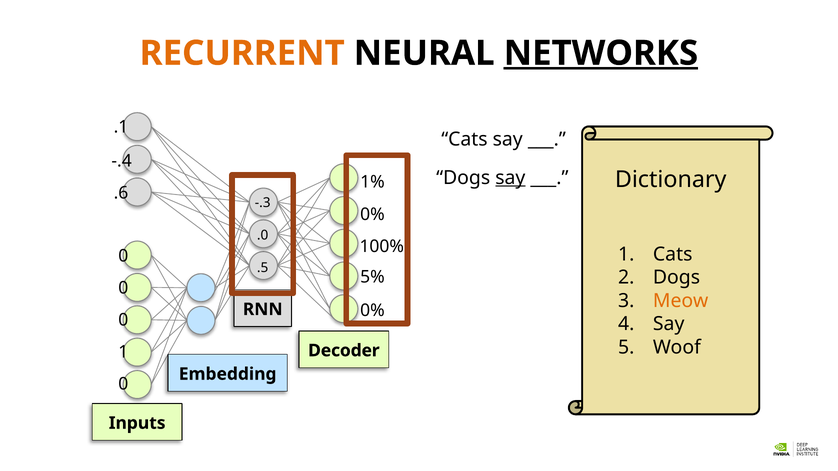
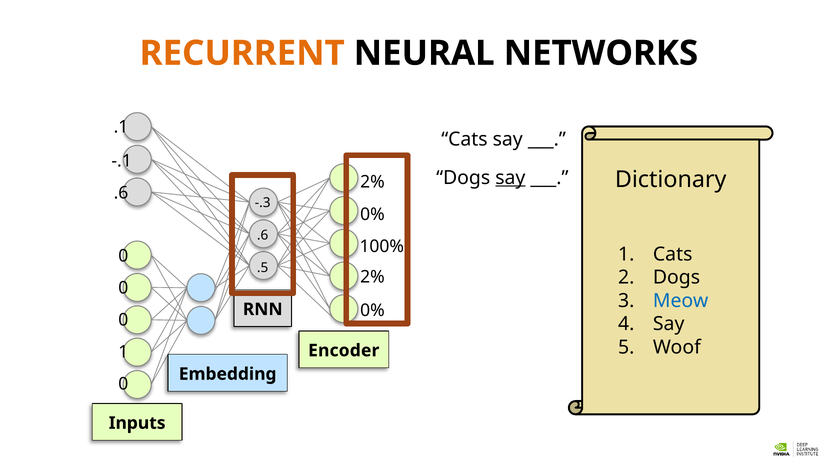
NETWORKS underline: present -> none (601, 53)
-.4: -.4 -> -.1 (122, 161)
1%: 1% -> 2% (372, 182)
.0: .0 -> .6 (263, 235)
5%: 5% -> 2% (372, 277)
Meow colour: orange -> blue (681, 301)
Decoder: Decoder -> Encoder (344, 351)
